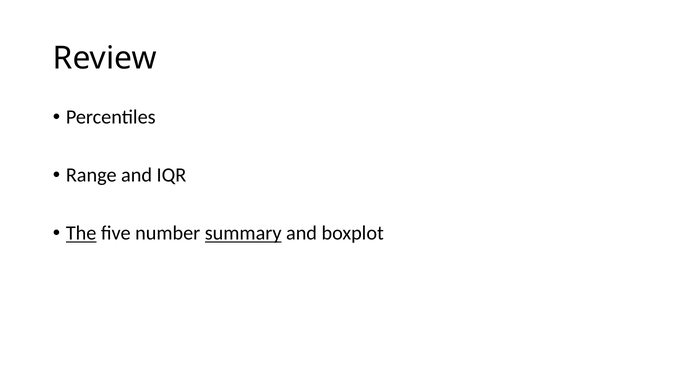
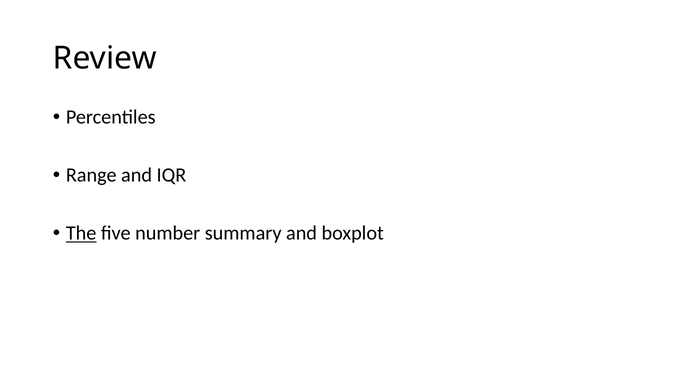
summary underline: present -> none (243, 233)
